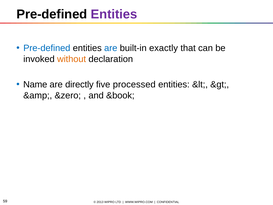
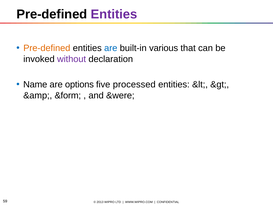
Pre-defined colour: blue -> orange (47, 48)
exactly: exactly -> various (164, 48)
without colour: orange -> purple (72, 59)
directly: directly -> options (79, 84)
&zero: &zero -> &form (68, 95)
&book: &book -> &were (120, 95)
